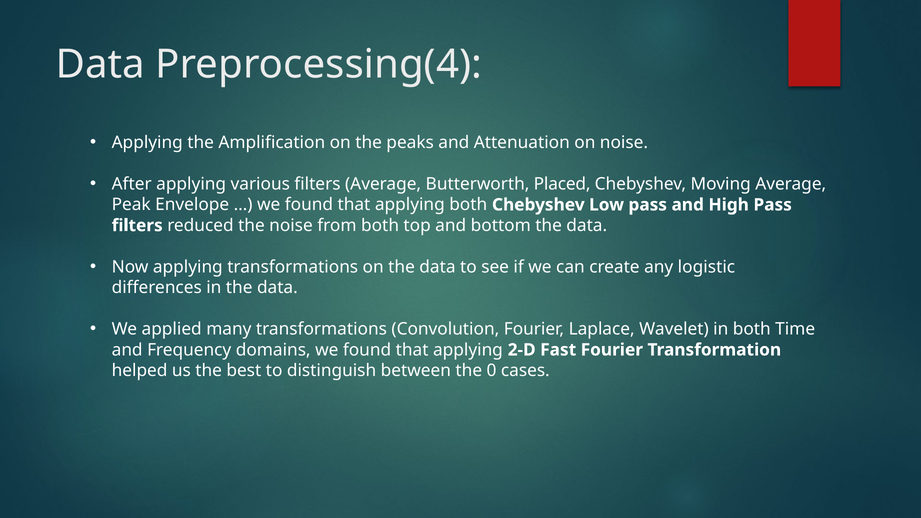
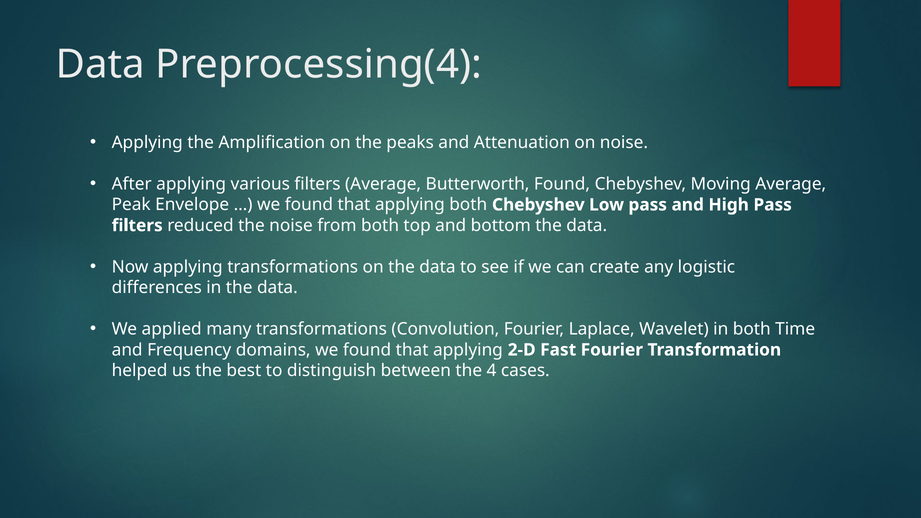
Butterworth Placed: Placed -> Found (562, 184)
0: 0 -> 4 (491, 371)
